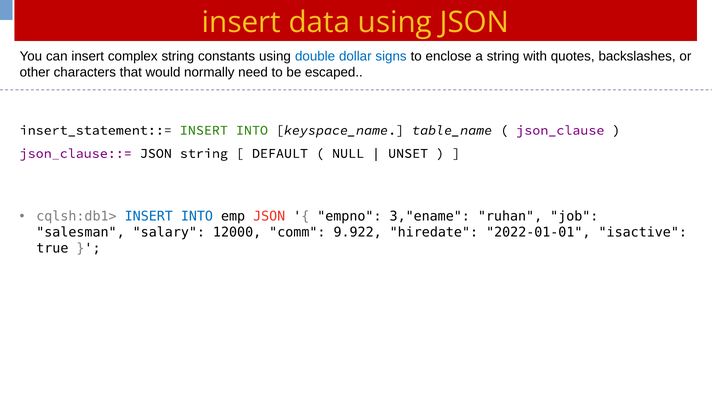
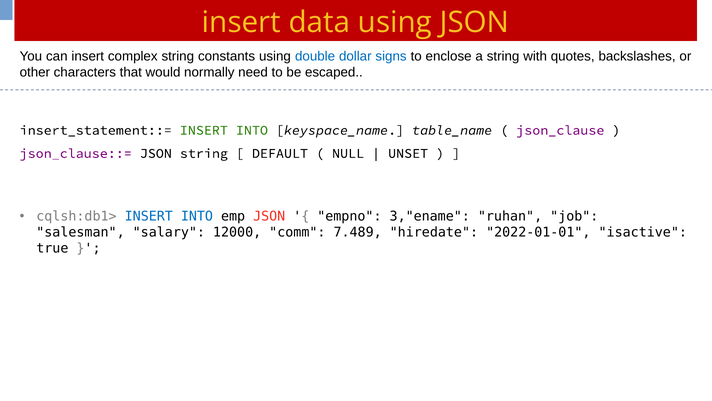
9.922: 9.922 -> 7.489 (358, 232)
